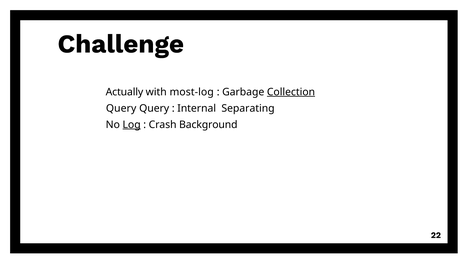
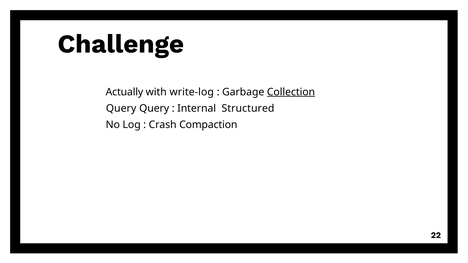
most-log: most-log -> write-log (192, 92)
Separating: Separating -> Structured (248, 108)
Log underline: present -> none (132, 125)
Background: Background -> Compaction (208, 125)
